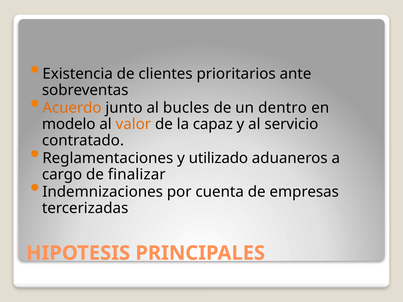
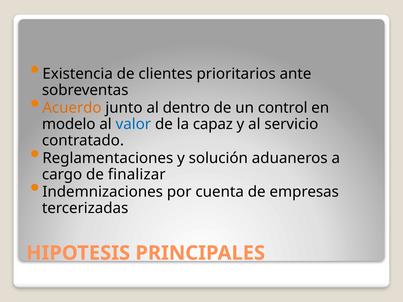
bucles: bucles -> dentro (186, 108)
dentro: dentro -> control (283, 108)
valor colour: orange -> blue (133, 124)
utilizado: utilizado -> solución (218, 158)
